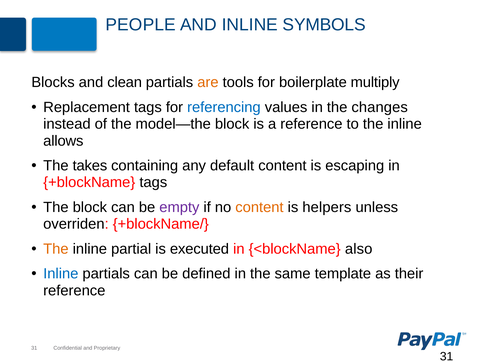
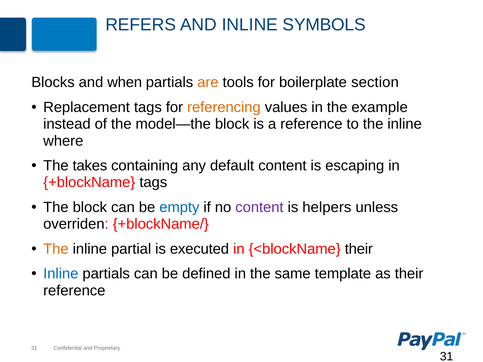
PEOPLE: PEOPLE -> REFERS (141, 25)
clean: clean -> when (125, 82)
multiply: multiply -> section (375, 82)
referencing colour: blue -> orange (224, 107)
changes: changes -> example (380, 107)
allows: allows -> where (63, 141)
empty colour: purple -> blue (179, 207)
content colour: orange -> purple (259, 207)
<blockName also: also -> their (359, 249)
